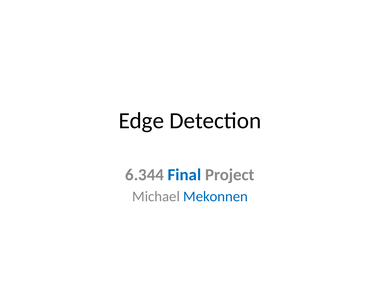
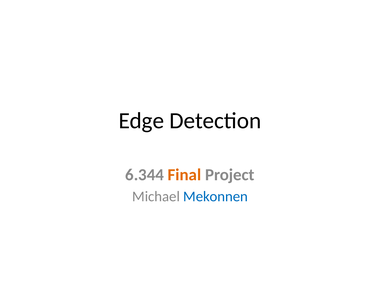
Final colour: blue -> orange (184, 175)
